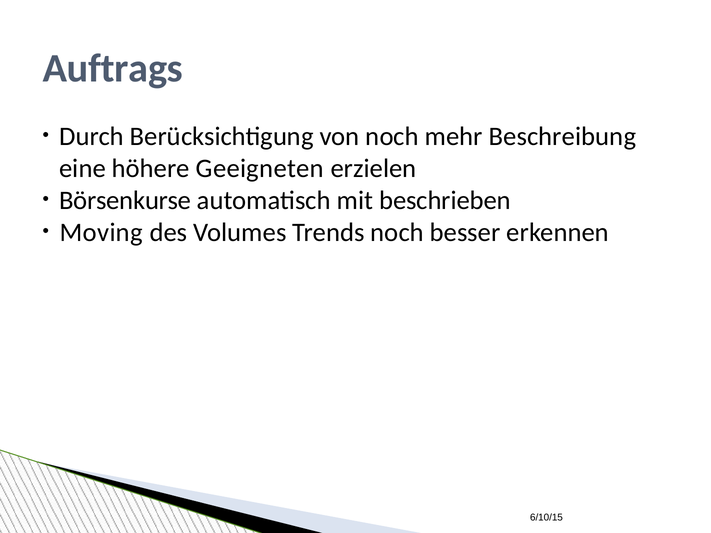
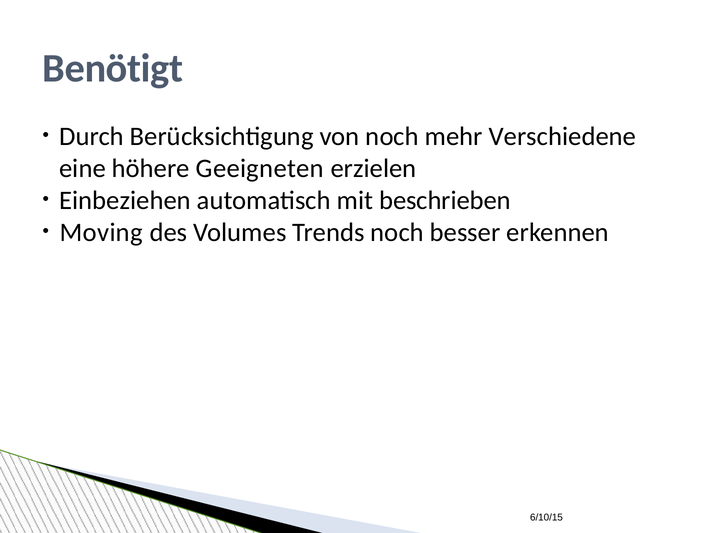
Auftrags: Auftrags -> Benötigt (113, 69)
Beschreibung: Beschreibung -> Verschiedene (562, 137)
Börsenkurse: Börsenkurse -> Einbeziehen (125, 201)
